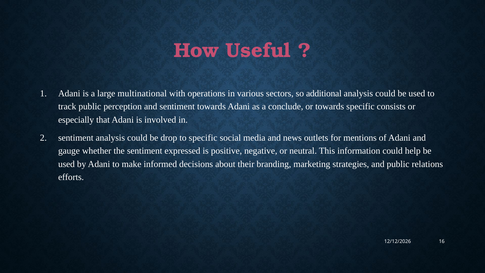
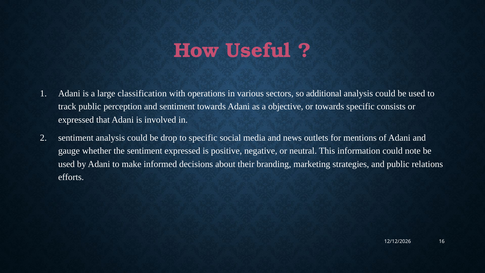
multinational: multinational -> classification (142, 93)
conclude: conclude -> objective (286, 107)
especially: especially -> expressed (76, 120)
help: help -> note (413, 151)
